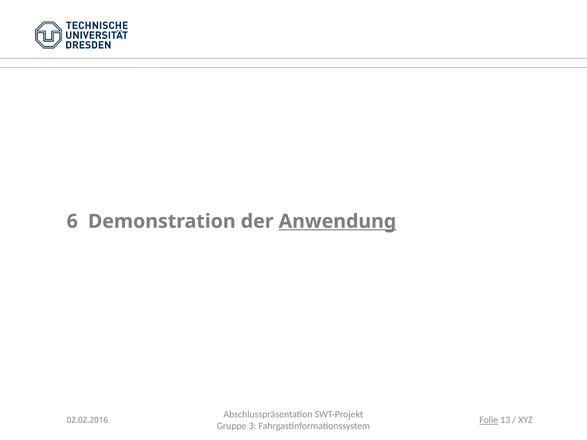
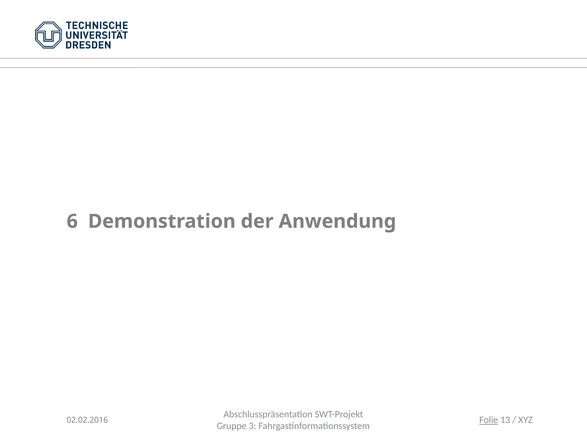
Anwendung underline: present -> none (337, 221)
